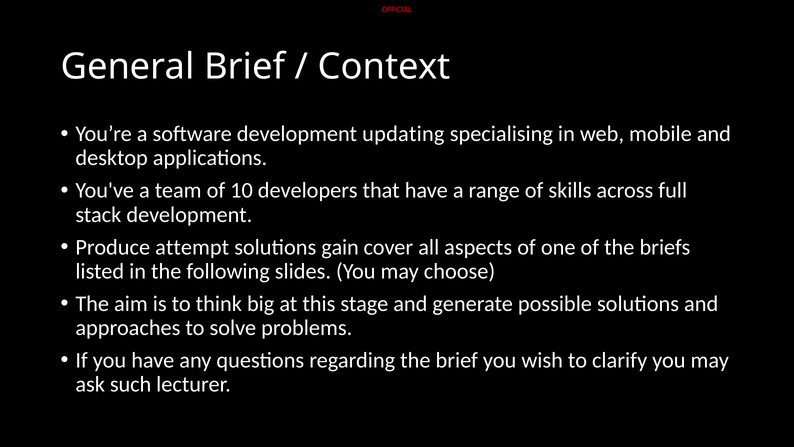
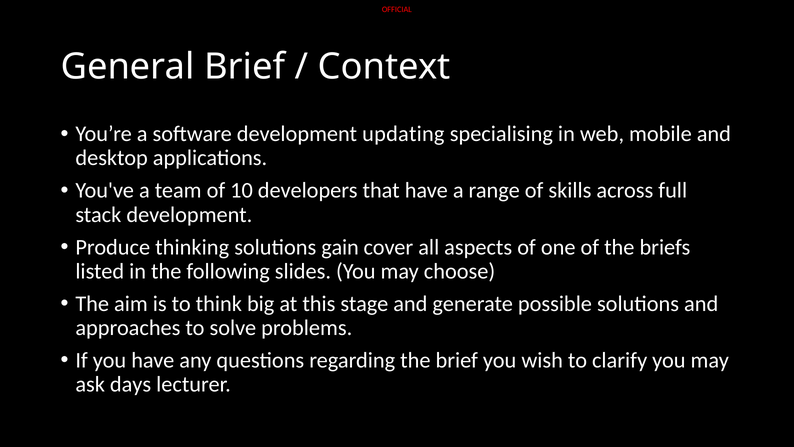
attempt: attempt -> thinking (192, 247)
such: such -> days (131, 384)
